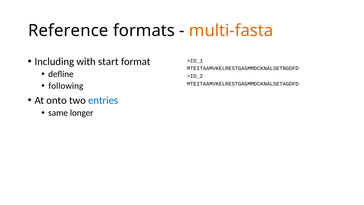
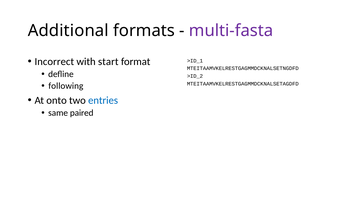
Reference: Reference -> Additional (68, 31)
multi-fasta colour: orange -> purple (231, 31)
Including: Including -> Incorrect (54, 62)
longer: longer -> paired (82, 113)
